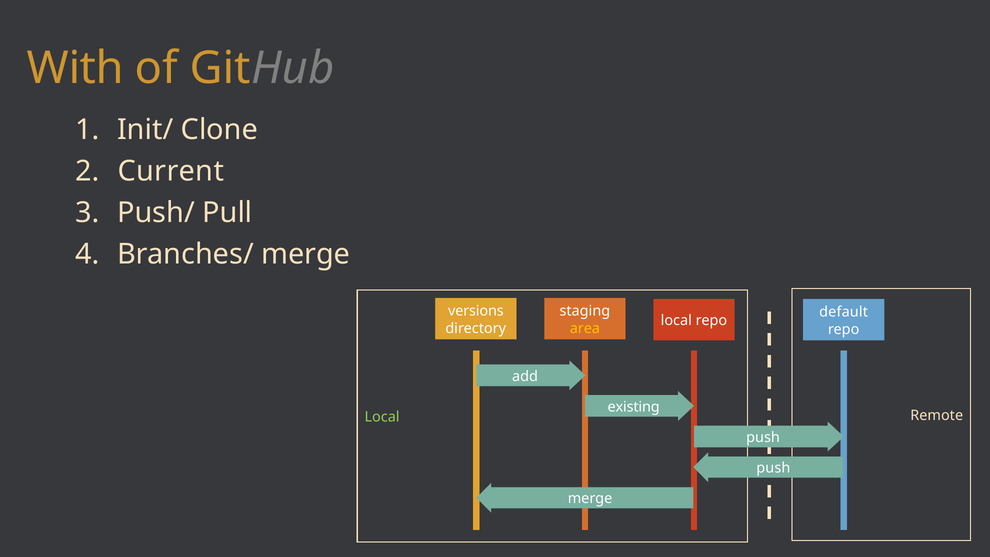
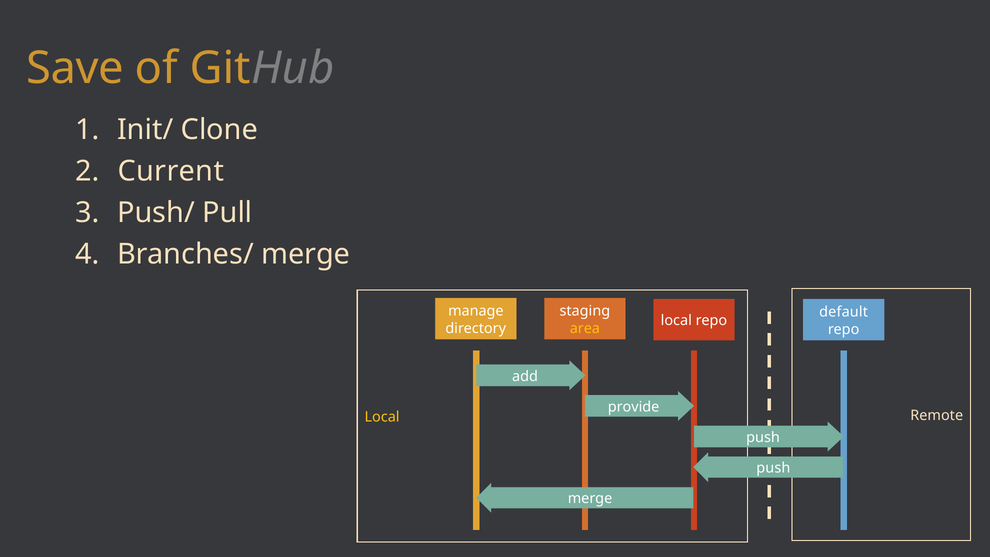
With: With -> Save (75, 68)
versions: versions -> manage (476, 311)
existing: existing -> provide (634, 407)
Local colour: light green -> yellow (382, 417)
